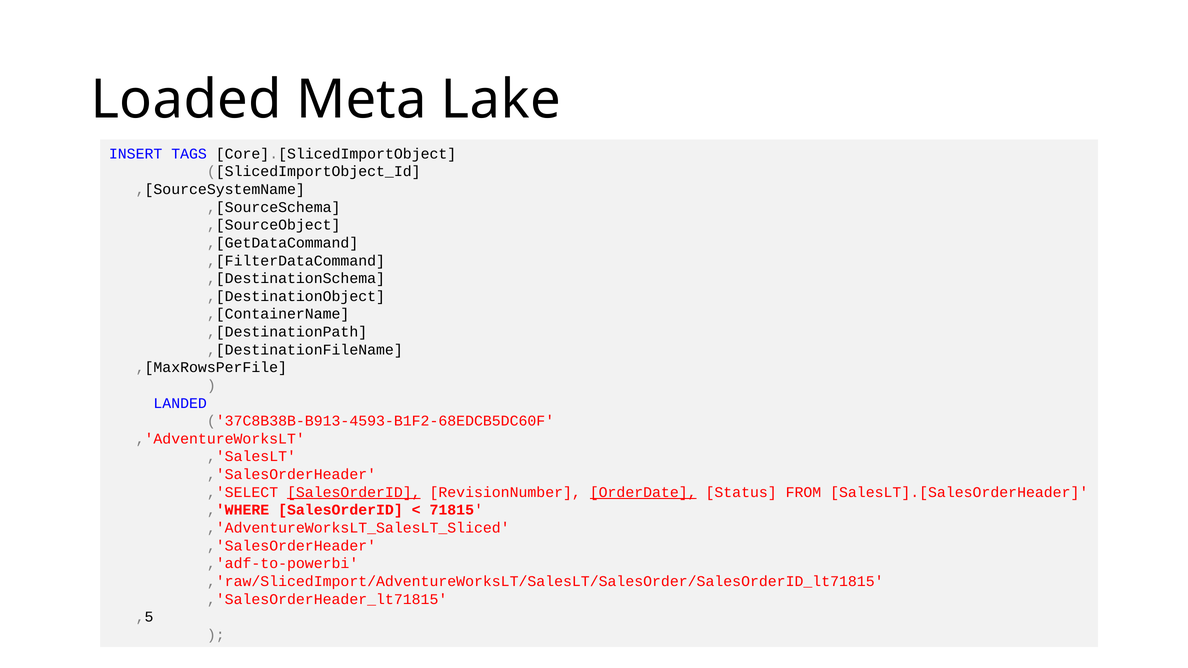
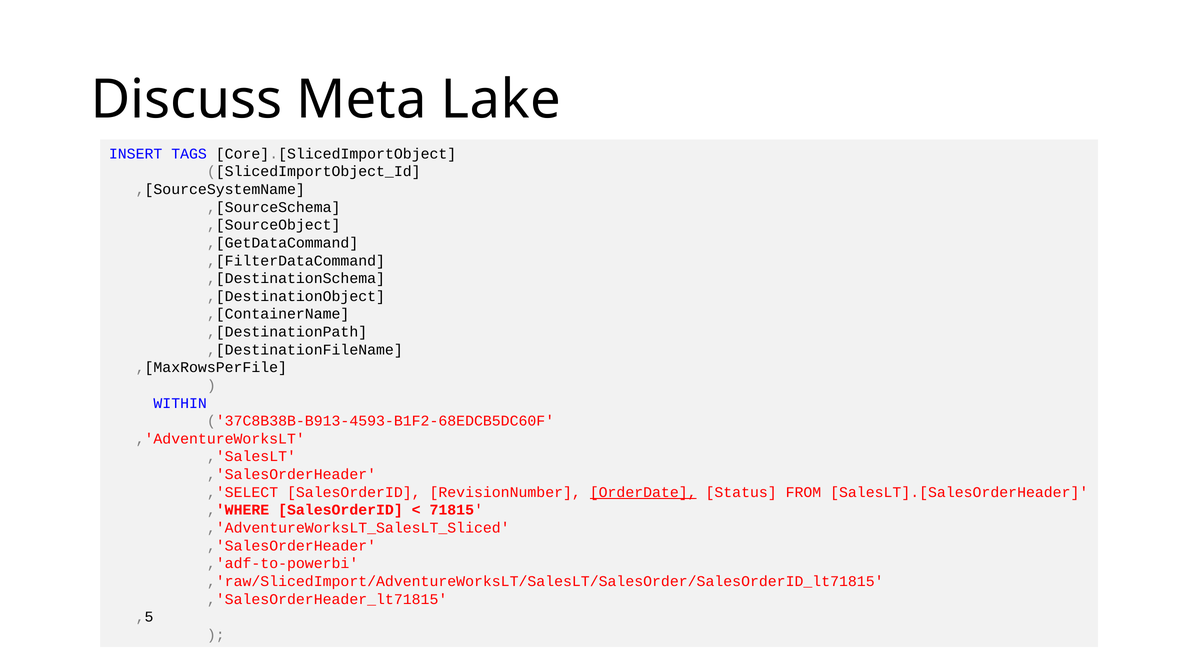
Loaded: Loaded -> Discuss (186, 100)
LANDED: LANDED -> WITHIN (180, 403)
SalesOrderID underline: present -> none (354, 492)
